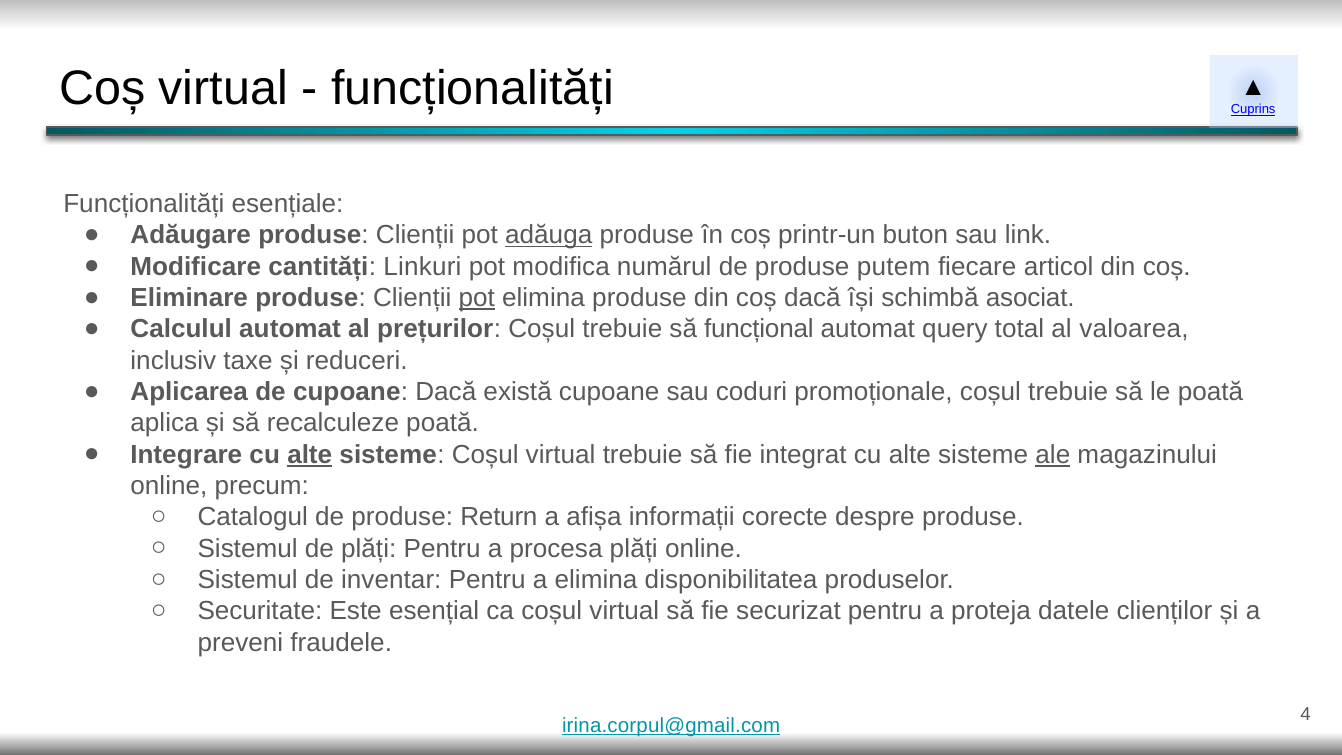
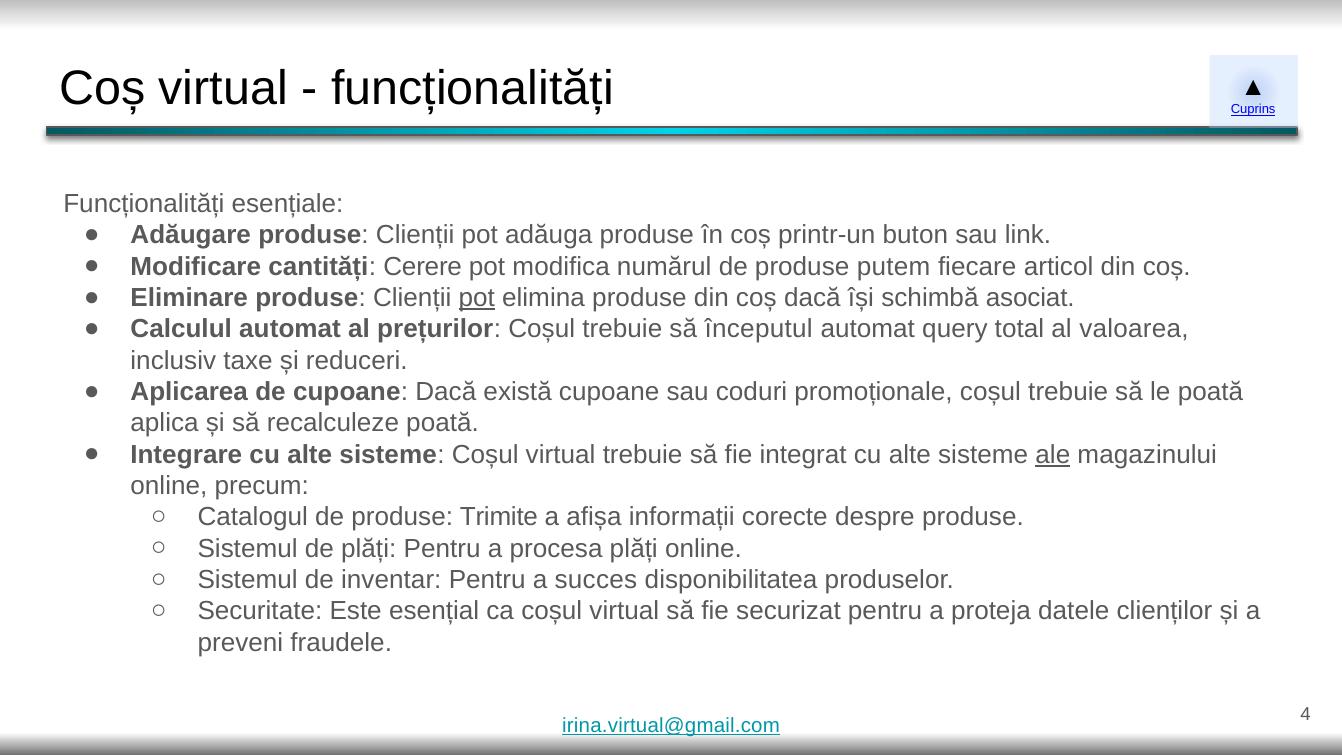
adăuga underline: present -> none (549, 235)
Linkuri: Linkuri -> Cerere (423, 267)
funcțional: funcțional -> începutul (759, 329)
alte underline: present -> none (310, 455)
Return: Return -> Trimite (499, 517)
a elimina: elimina -> succes (596, 580)
irina.corpul@gmail.com: irina.corpul@gmail.com -> irina.virtual@gmail.com (671, 725)
